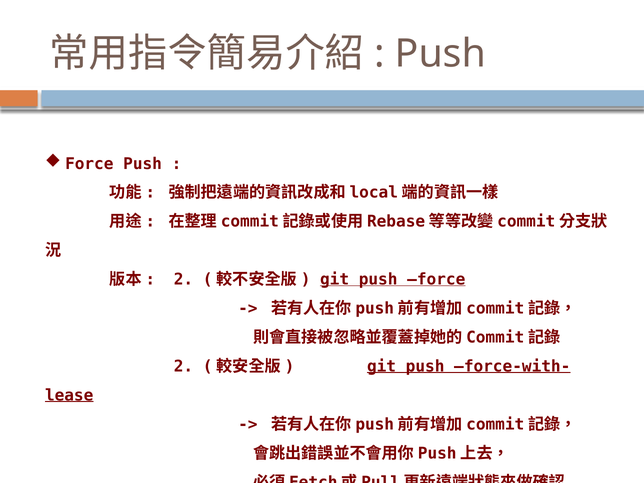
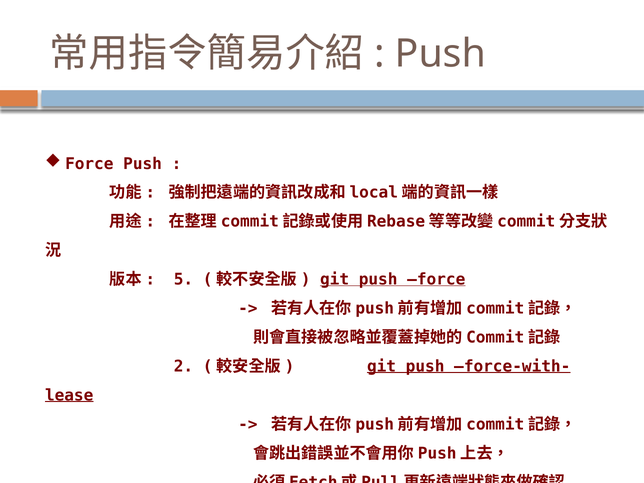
2: 2 -> 5 (183, 280)
